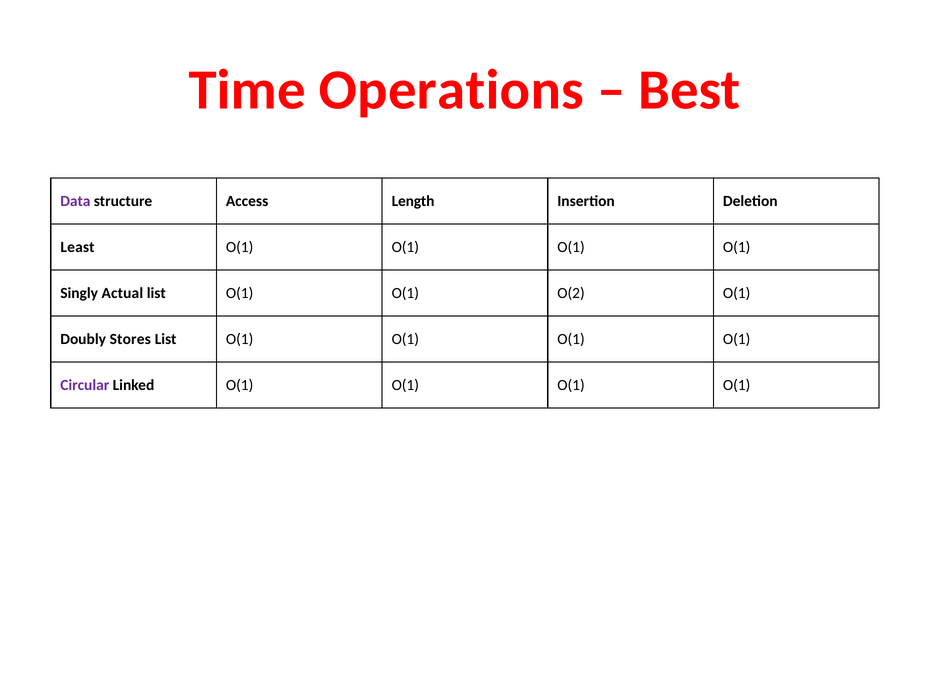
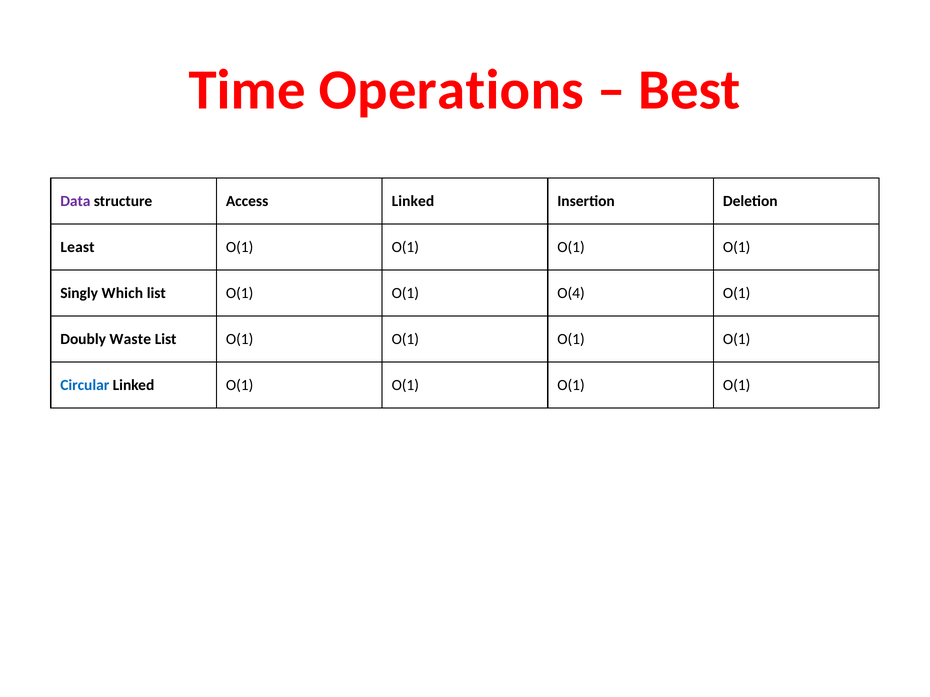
Access Length: Length -> Linked (413, 201)
Actual: Actual -> Which (122, 293)
O(2: O(2 -> O(4 (571, 293)
Stores: Stores -> Waste (130, 339)
Circular colour: purple -> blue (85, 385)
